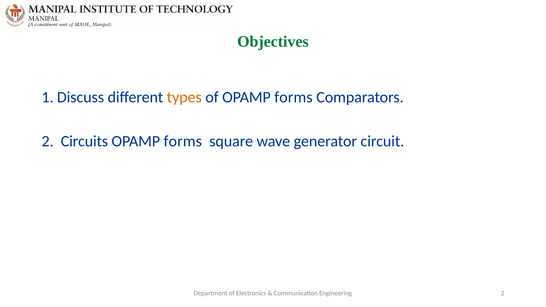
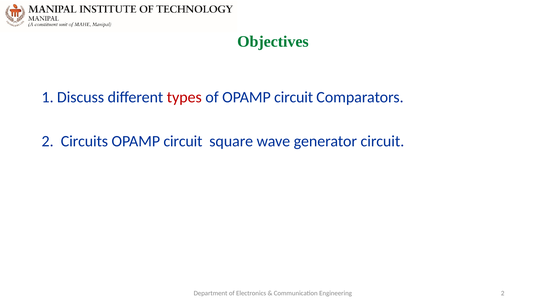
types colour: orange -> red (184, 97)
of OPAMP forms: forms -> circuit (294, 97)
forms: forms -> circuit (183, 141)
